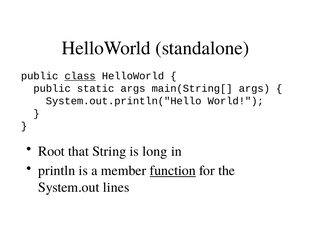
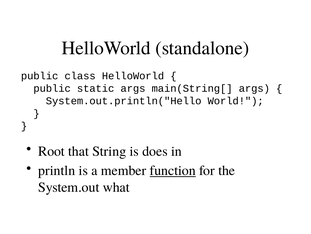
class underline: present -> none (80, 76)
long: long -> does (155, 151)
lines: lines -> what (116, 187)
